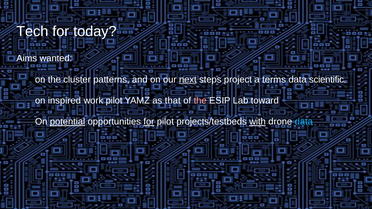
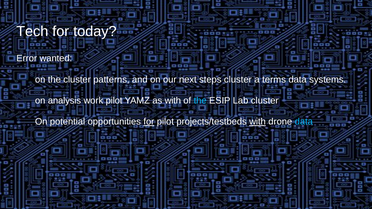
Aims: Aims -> Error (27, 59)
next underline: present -> none (188, 80)
steps project: project -> cluster (238, 80)
scientific: scientific -> systems (328, 80)
inspired: inspired -> analysis (64, 101)
as that: that -> with (173, 101)
the colour: pink -> light blue (200, 101)
Lab toward: toward -> cluster (265, 101)
potential underline: present -> none (68, 122)
